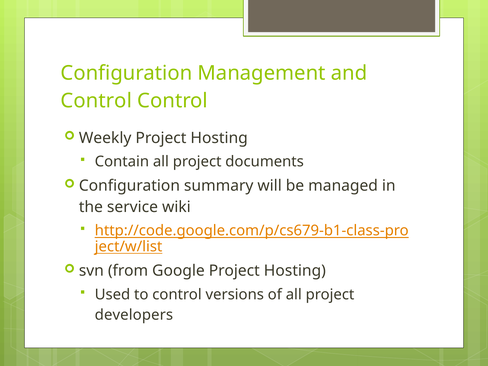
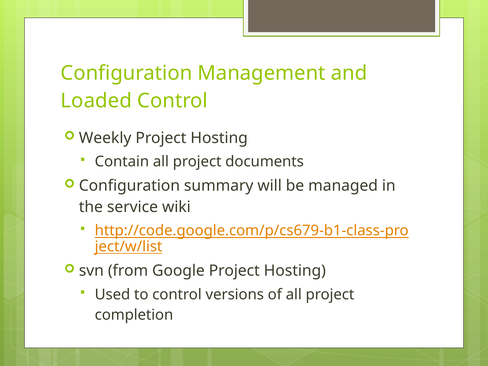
Control: Control -> Loaded (96, 101)
developers: developers -> completion (134, 315)
